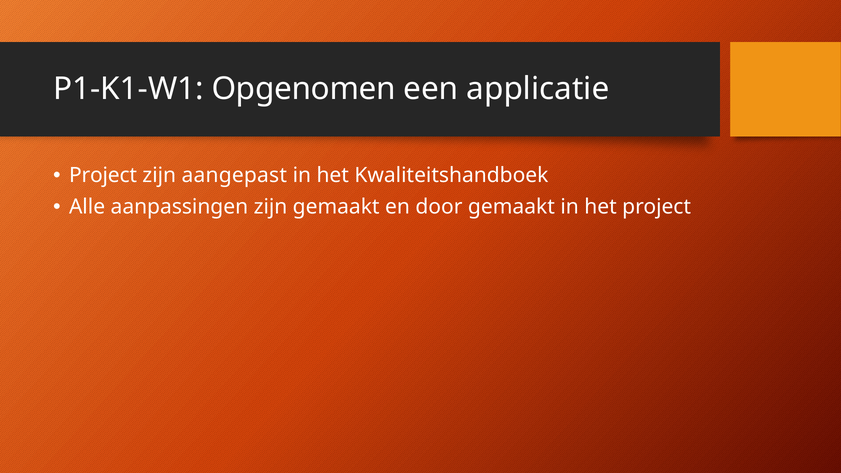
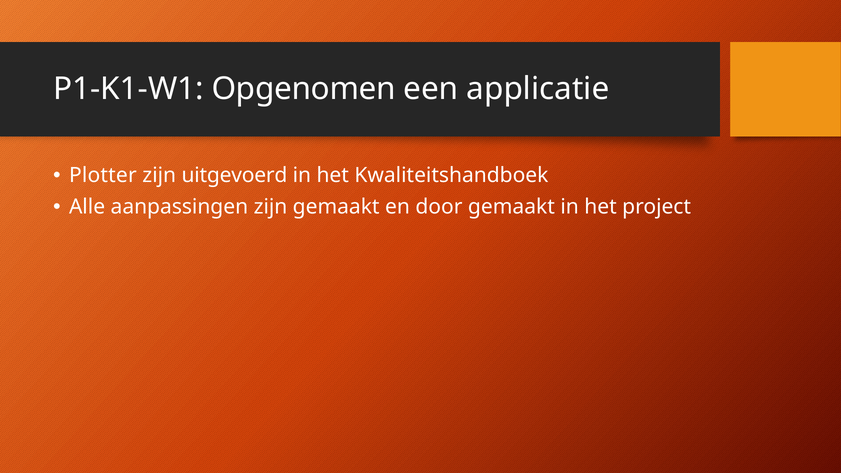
Project: Project -> Plotter (103, 176)
aangepast: aangepast -> uitgevoerd (234, 176)
